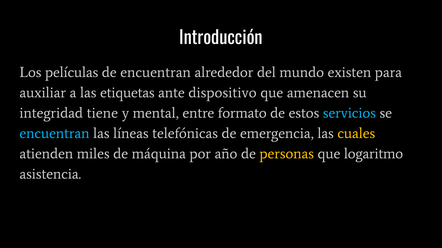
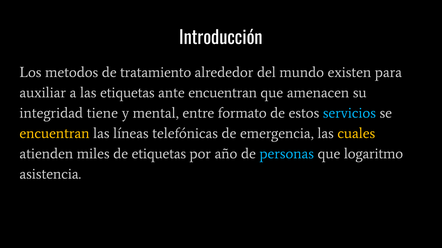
películas: películas -> metodos (72, 73)
de encuentran: encuentran -> tratamiento (156, 73)
ante dispositivo: dispositivo -> encuentran (223, 93)
encuentran colour: light blue -> yellow (54, 134)
de máquina: máquina -> etiquetas (159, 154)
personas colour: yellow -> light blue (287, 154)
